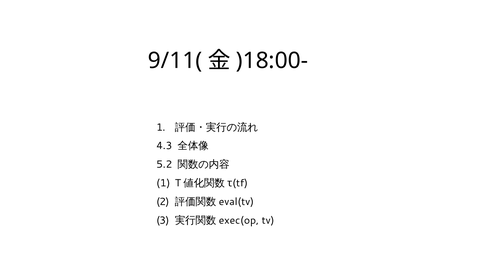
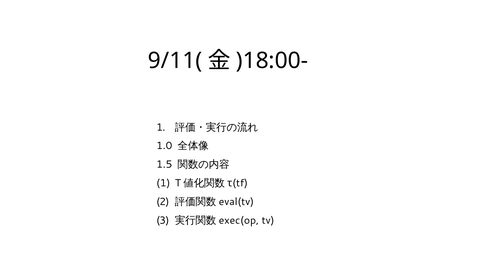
4.3: 4.3 -> 1.0 (164, 146)
5.2: 5.2 -> 1.5 (164, 164)
